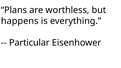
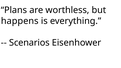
Particular: Particular -> Scenarios (29, 43)
